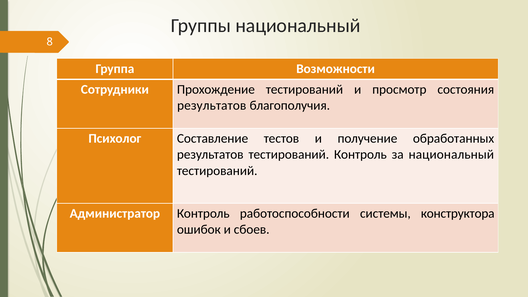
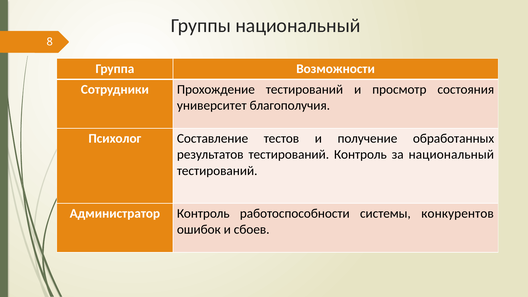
результатов: результатов -> университет (212, 106)
конструктора: конструктора -> конкурентов (458, 214)
